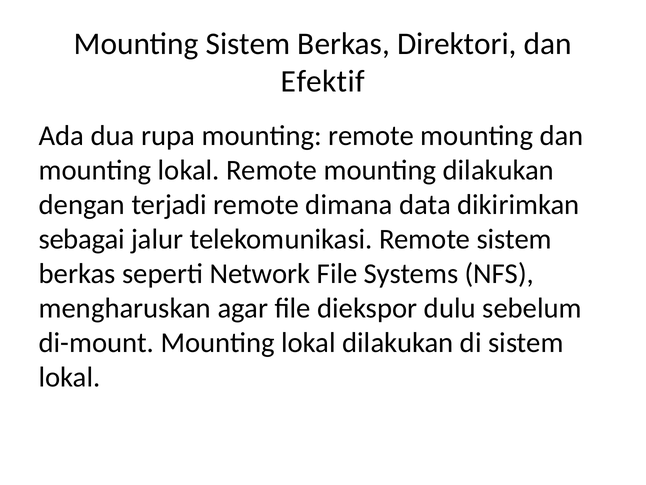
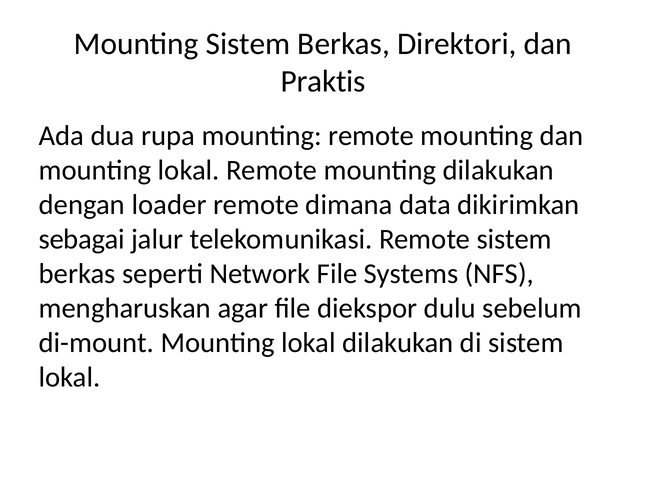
Efektif: Efektif -> Praktis (323, 81)
terjadi: terjadi -> loader (169, 205)
